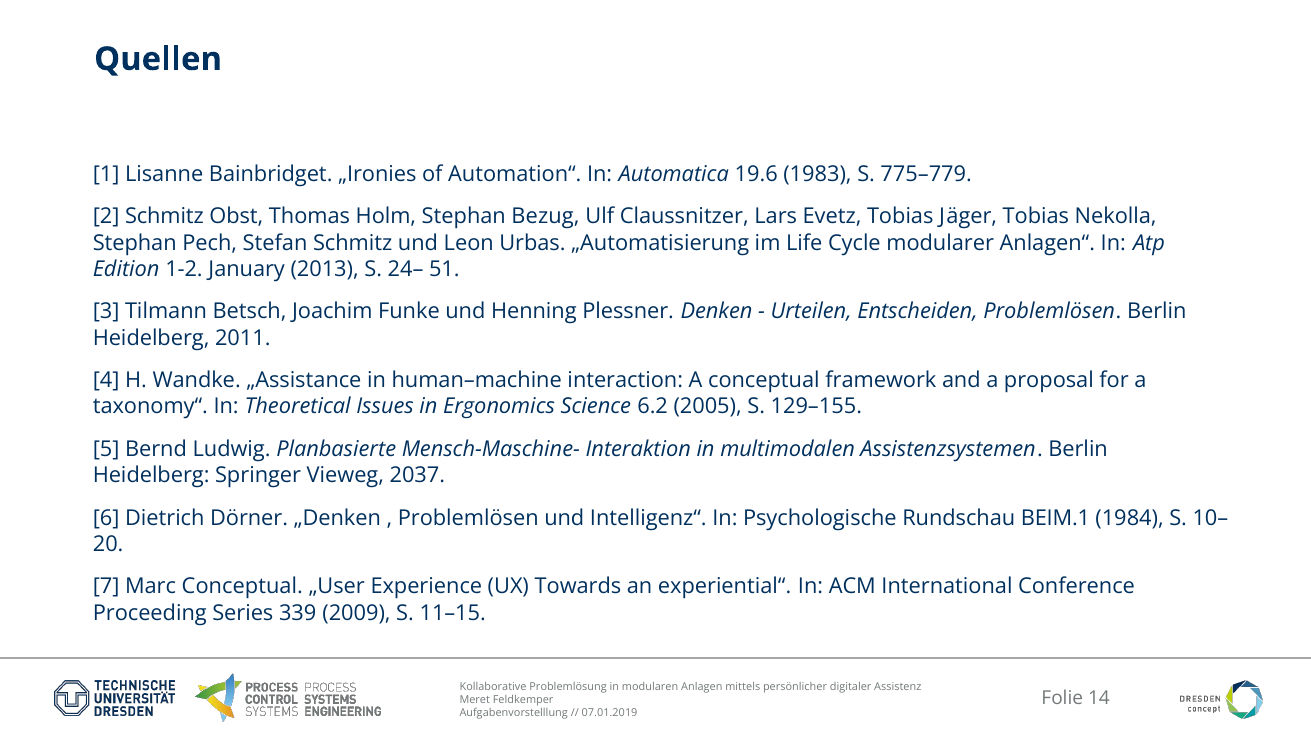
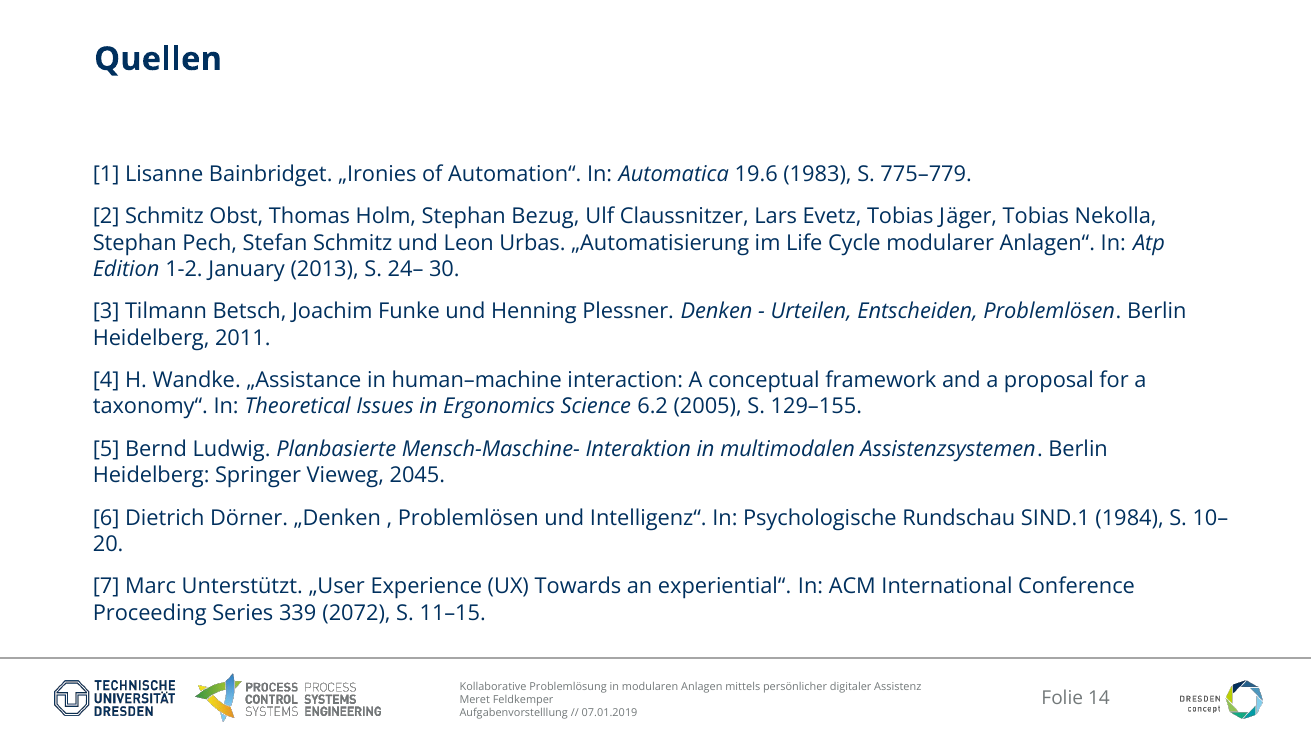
51: 51 -> 30 (444, 269)
2037: 2037 -> 2045 (417, 476)
BEIM.1: BEIM.1 -> SIND.1 (1055, 518)
Marc Conceptual: Conceptual -> Unterstützt (242, 587)
2009: 2009 -> 2072 (357, 613)
